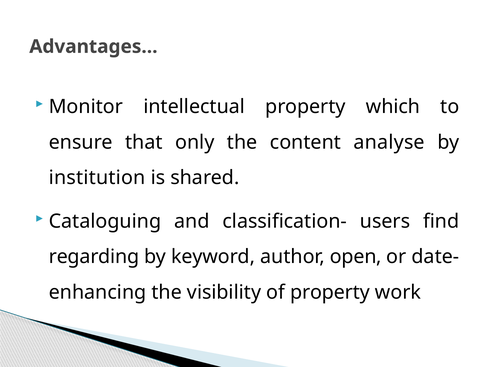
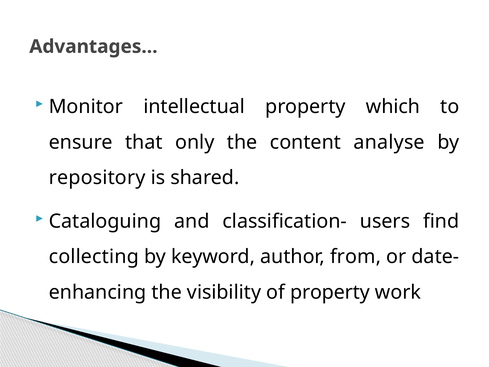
institution: institution -> repository (97, 178)
regarding: regarding -> collecting (94, 257)
open: open -> from (356, 257)
